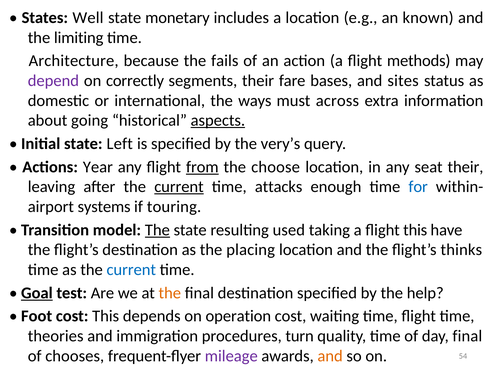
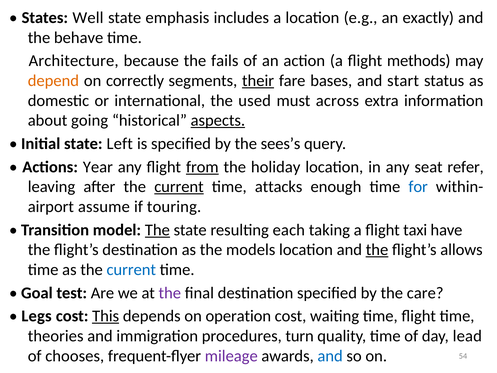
monetary: monetary -> emphasis (177, 18)
known: known -> exactly (428, 18)
limiting: limiting -> behave (79, 38)
depend colour: purple -> orange (53, 81)
their underline: none -> present (258, 81)
sites: sites -> start (403, 81)
ways: ways -> used (255, 101)
very’s: very’s -> sees’s (281, 144)
choose: choose -> holiday (276, 167)
seat their: their -> refer (466, 167)
systems: systems -> assume (104, 207)
used: used -> each (289, 230)
flight this: this -> taxi (415, 230)
placing: placing -> models (251, 250)
the underline: none -> present (377, 250)
thinks: thinks -> allows (461, 250)
Goal underline: present -> none (37, 293)
the colour: orange -> purple (170, 293)
help: help -> care (425, 293)
Foot: Foot -> Legs (37, 316)
This underline: none -> present (106, 316)
day final: final -> lead (467, 336)
and colour: orange -> blue (330, 356)
